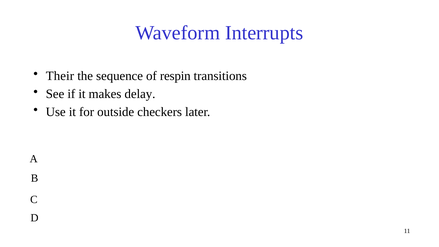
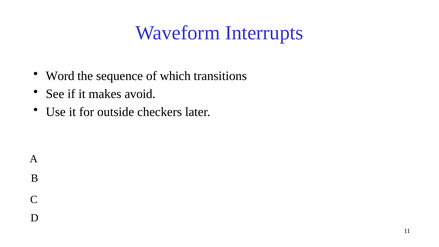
Their: Their -> Word (60, 76)
respin: respin -> which (175, 76)
delay: delay -> avoid (140, 94)
